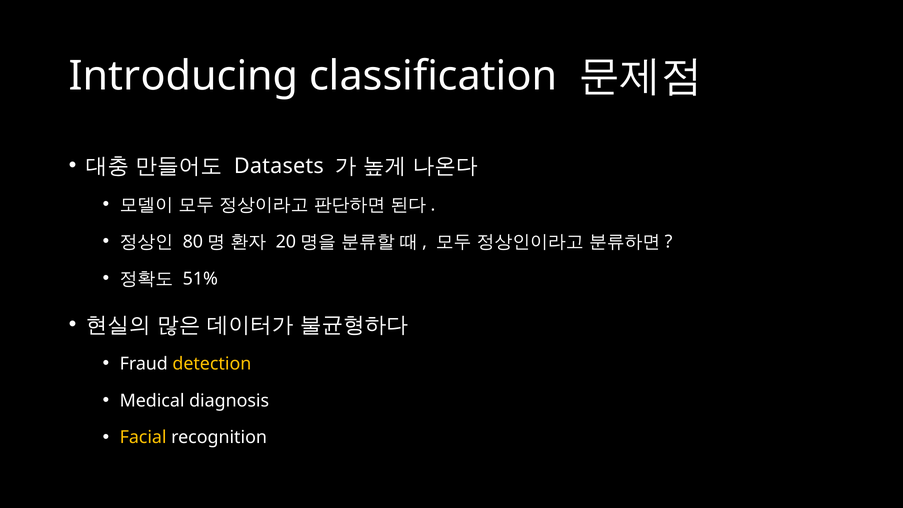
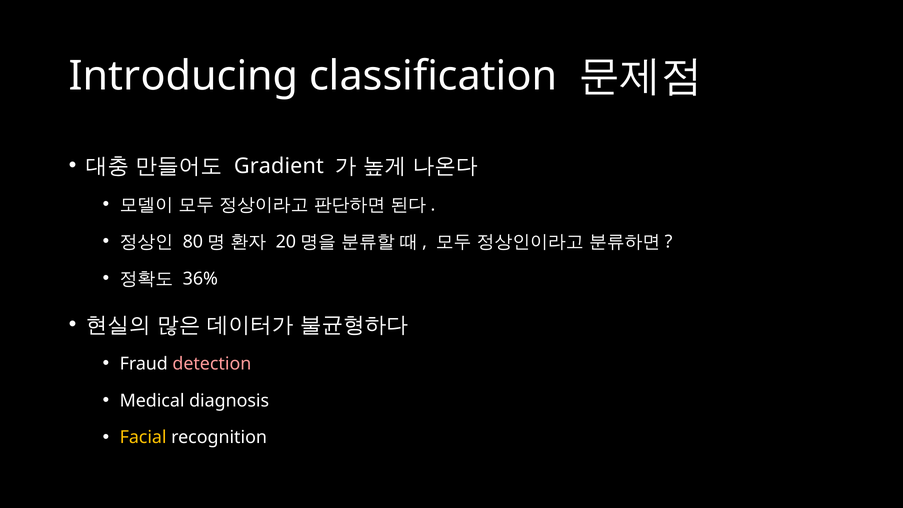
Datasets: Datasets -> Gradient (279, 166)
51%: 51% -> 36% (200, 279)
detection colour: yellow -> pink (212, 364)
